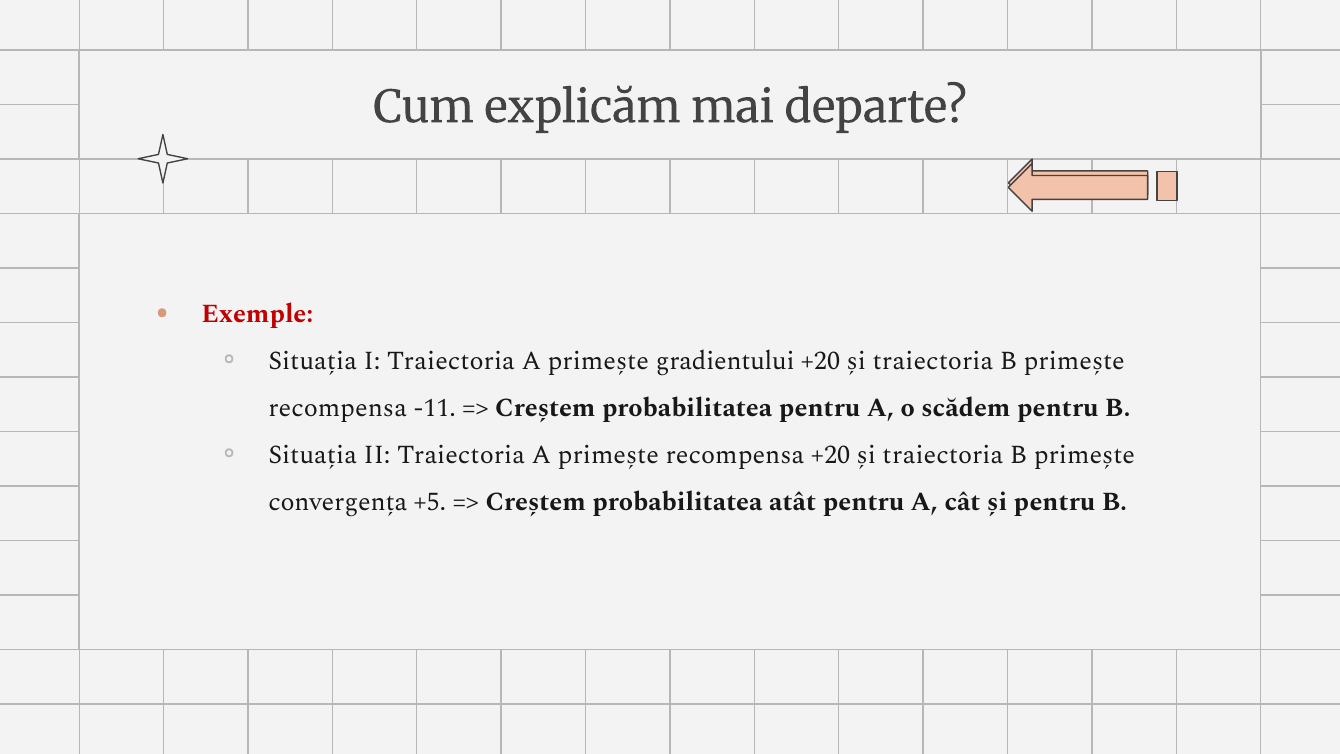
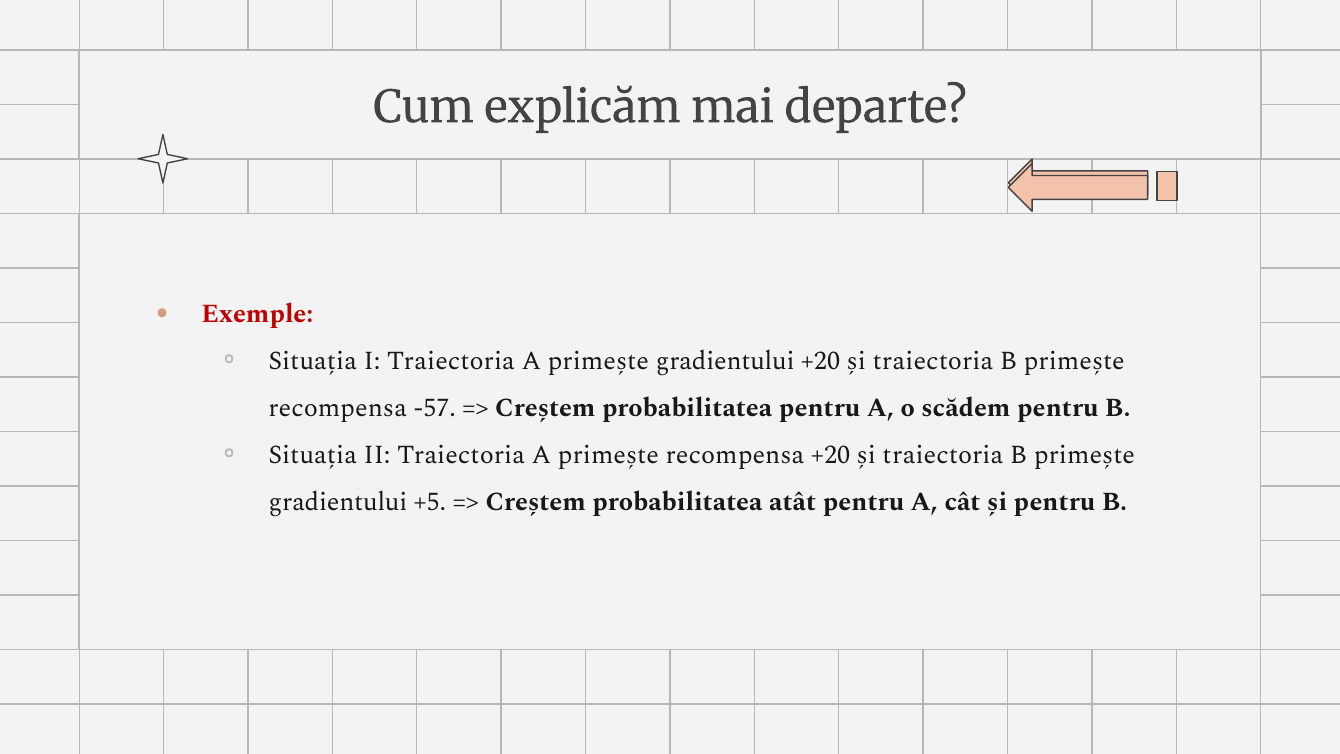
-11: -11 -> -57 (435, 408)
convergența: convergența -> gradientului (338, 502)
